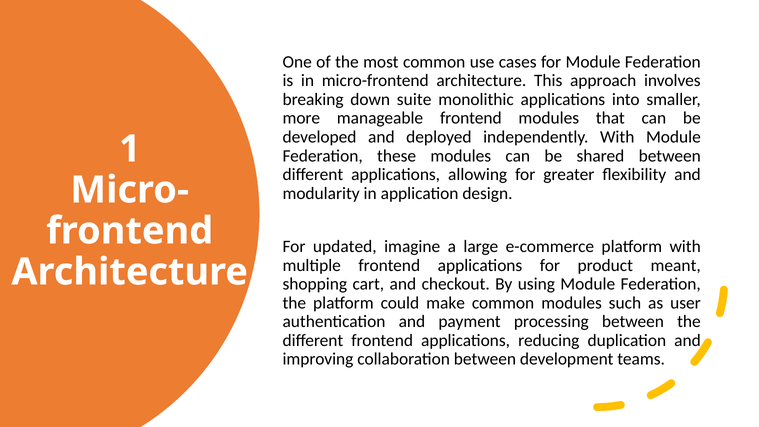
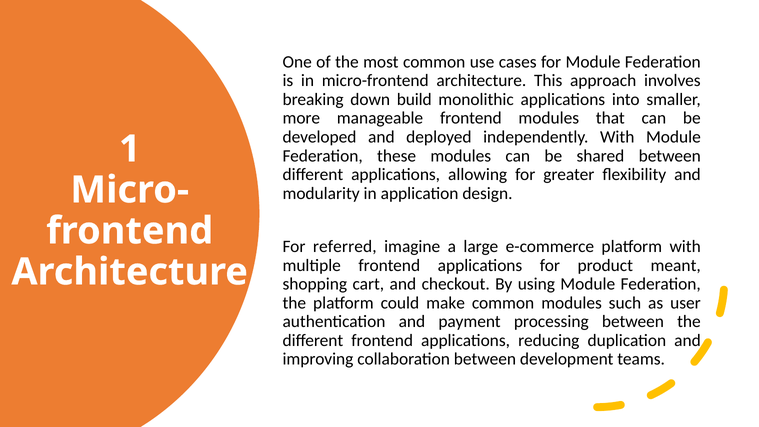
suite: suite -> build (414, 99)
updated: updated -> referred (345, 247)
